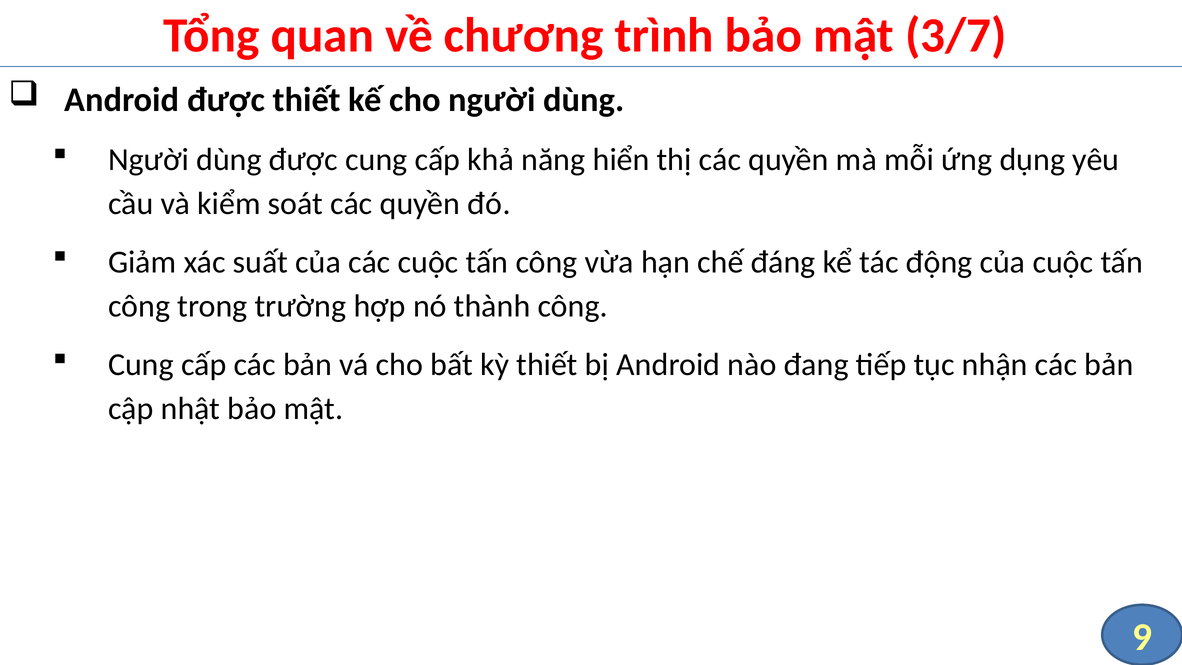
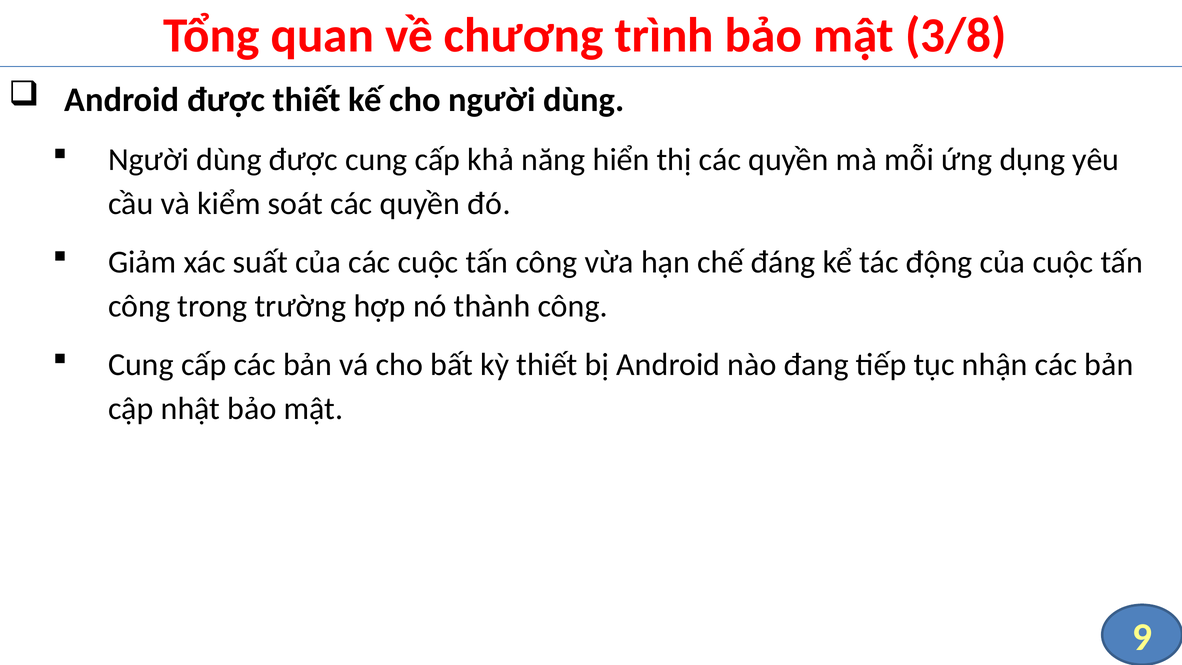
3/7: 3/7 -> 3/8 (956, 35)
